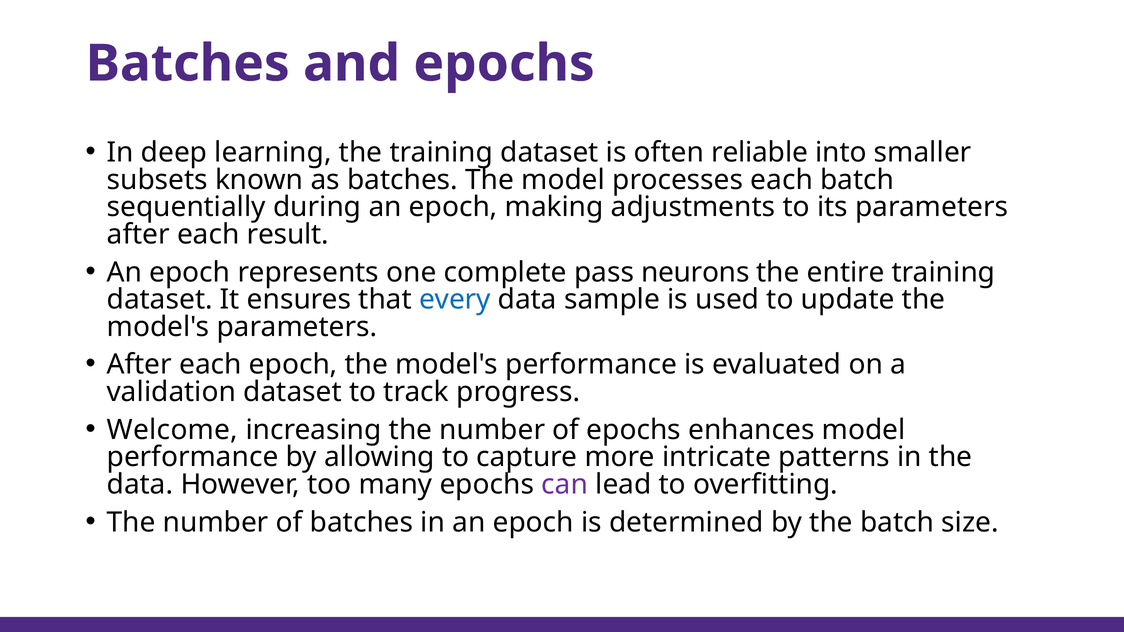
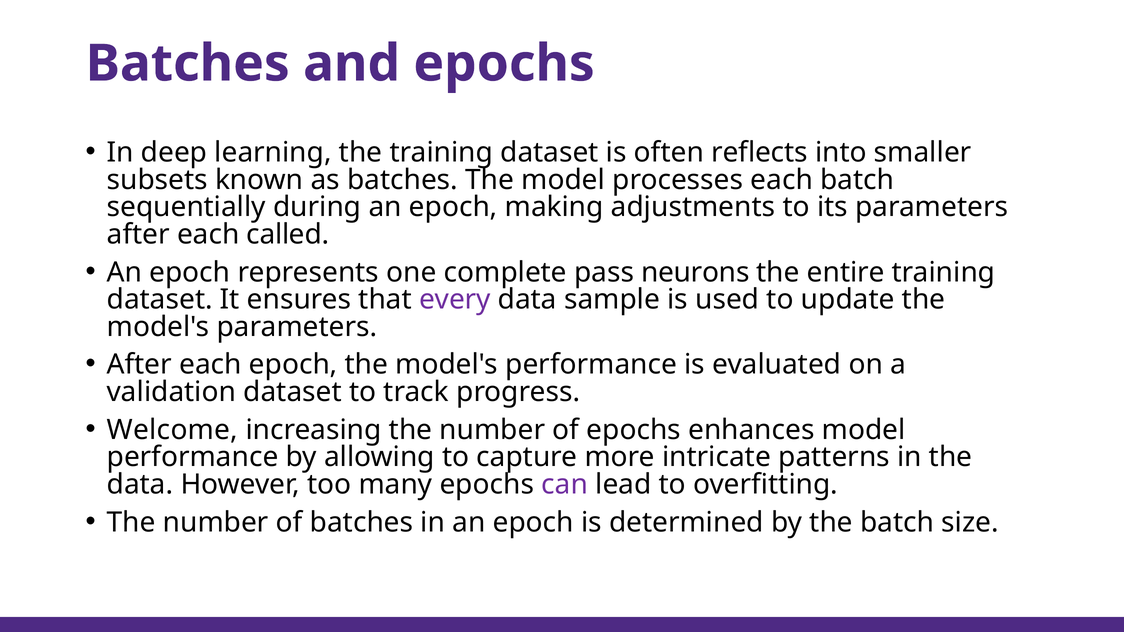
reliable: reliable -> reflects (760, 153)
result: result -> called (288, 235)
every colour: blue -> purple (455, 300)
